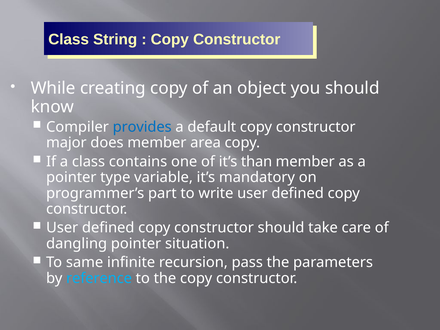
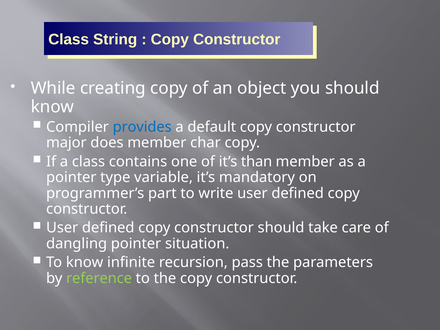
area: area -> char (205, 143)
To same: same -> know (85, 262)
reference colour: light blue -> light green (99, 278)
